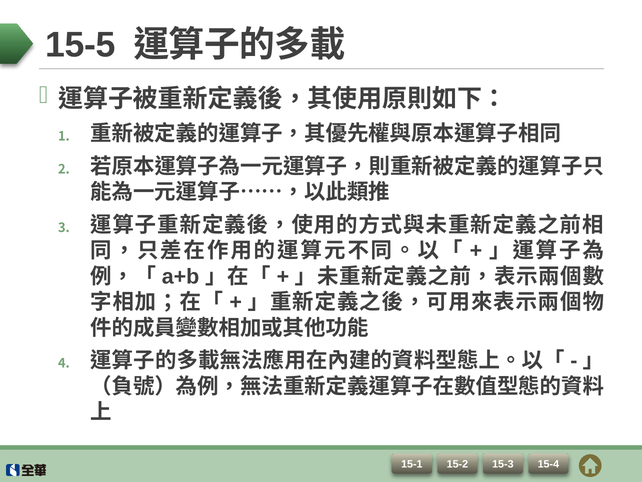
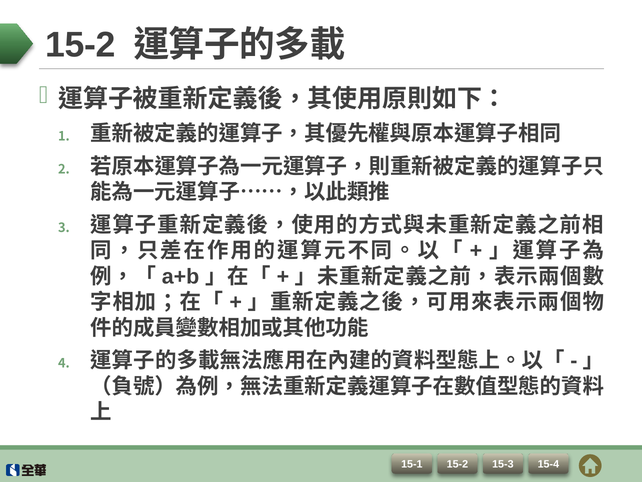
15-5: 15-5 -> 15-2 (81, 45)
